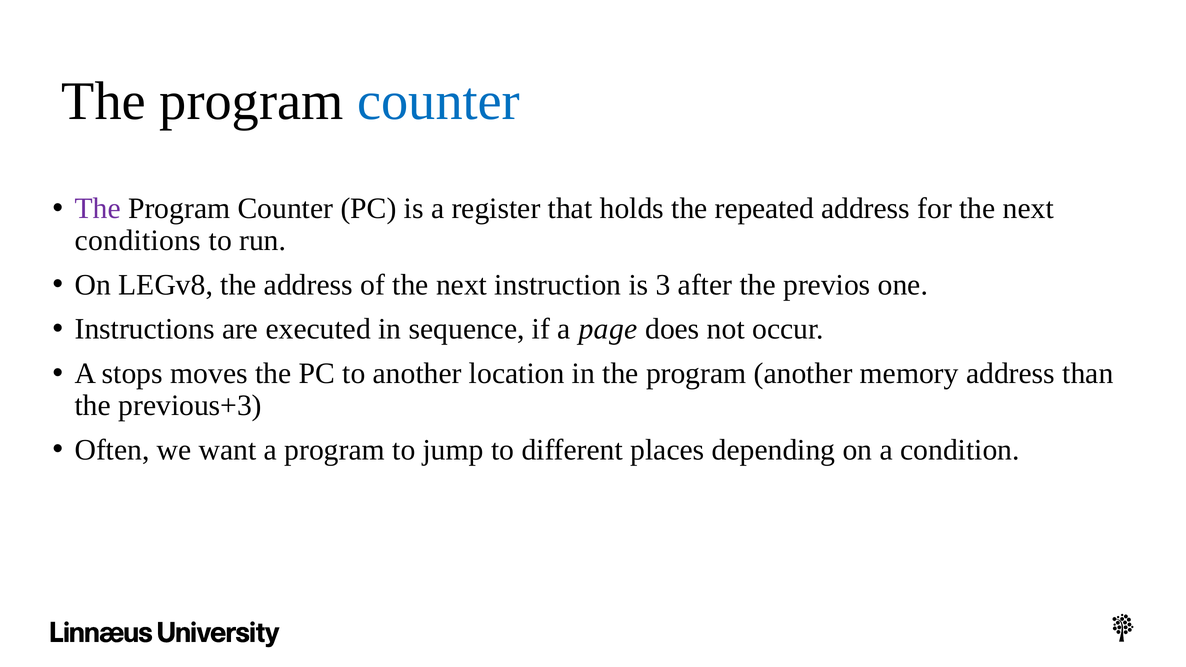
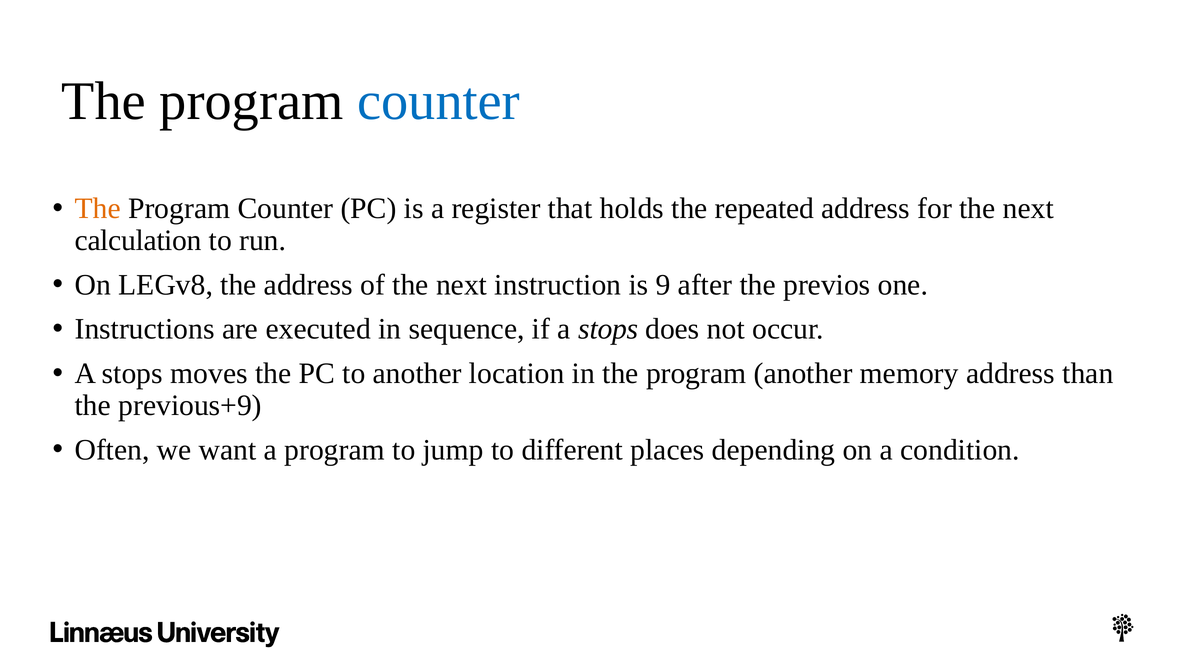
The colour: purple -> orange (98, 208)
conditions: conditions -> calculation (138, 240)
3: 3 -> 9 (663, 285)
if a page: page -> stops (608, 329)
previous+3: previous+3 -> previous+9 (190, 406)
